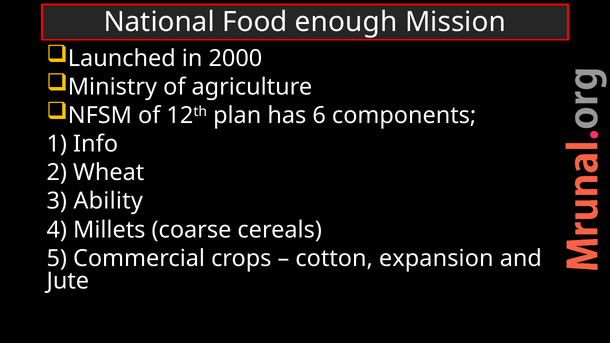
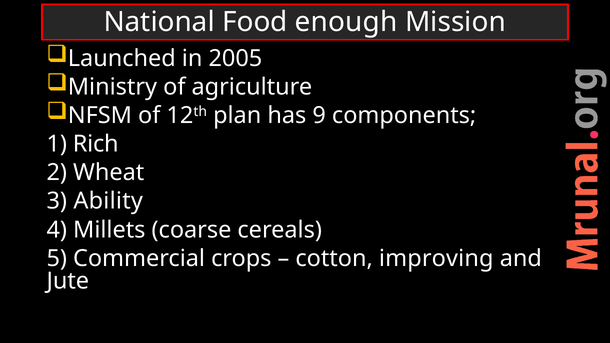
2000: 2000 -> 2005 (235, 59)
6: 6 -> 9 (319, 116)
Info: Info -> Rich (96, 144)
expansion: expansion -> improving (436, 258)
